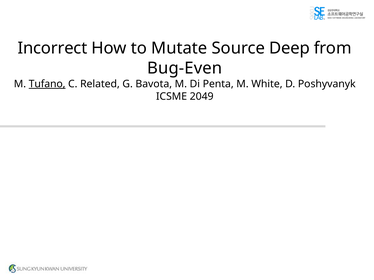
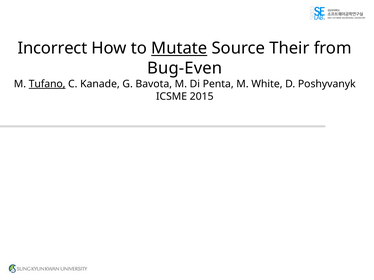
Mutate underline: none -> present (179, 48)
Deep: Deep -> Their (289, 48)
Related: Related -> Kanade (100, 84)
2049: 2049 -> 2015 (202, 97)
